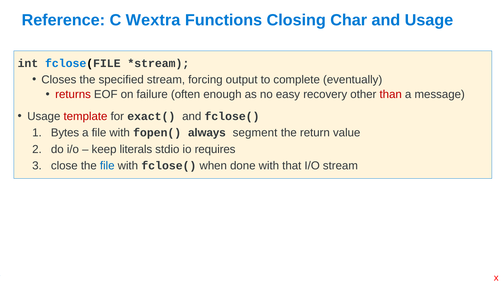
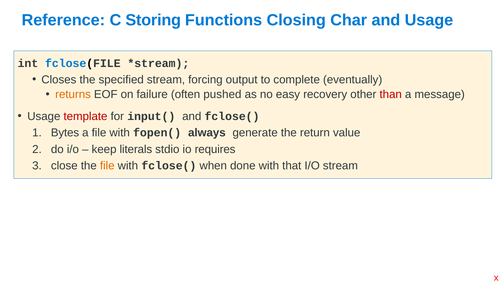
Wextra: Wextra -> Storing (153, 20)
returns colour: red -> orange (73, 94)
enough: enough -> pushed (222, 94)
exact(: exact( -> input( (151, 116)
segment: segment -> generate (255, 133)
file colour: blue -> orange (107, 166)
